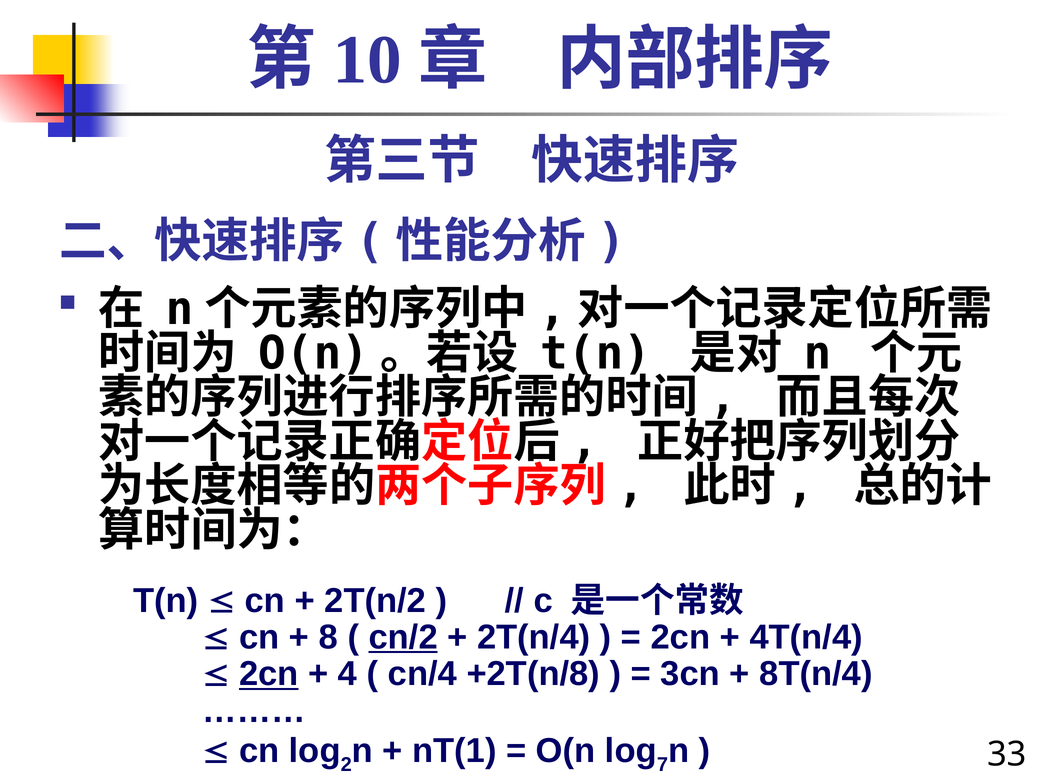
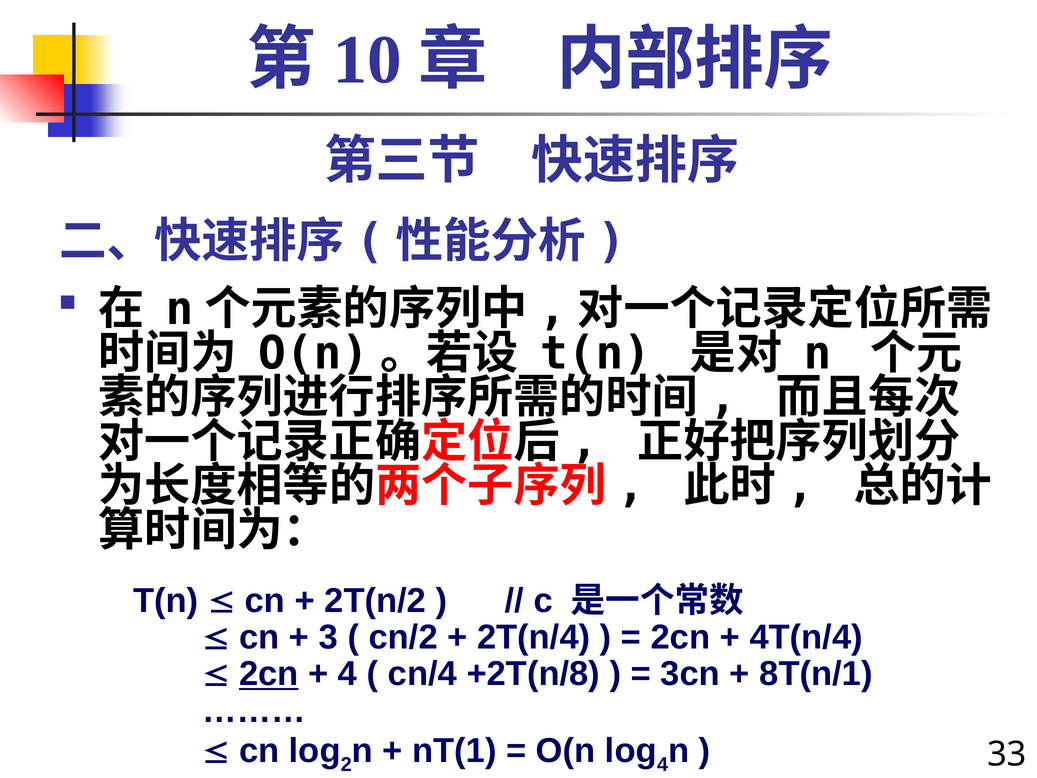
8: 8 -> 3 (328, 637)
cn/2 underline: present -> none (403, 637)
8T(n/4: 8T(n/4 -> 8T(n/1 (816, 674)
7: 7 -> 4 (663, 764)
